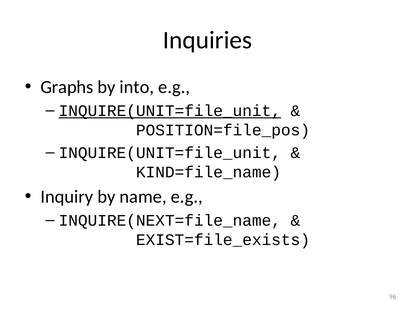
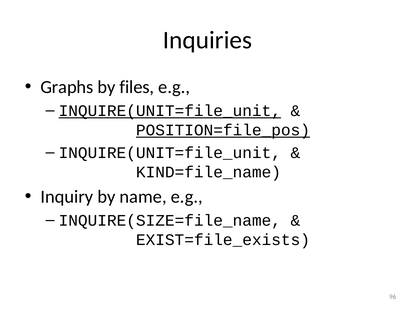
into: into -> files (137, 87)
POSITION=file_pos underline: none -> present (223, 130)
INQUIRE(NEXT=file_name: INQUIRE(NEXT=file_name -> INQUIRE(SIZE=file_name (170, 221)
